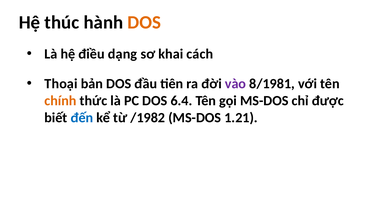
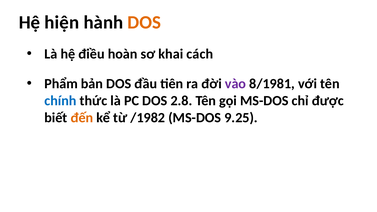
thúc: thúc -> hiện (62, 22)
dạng: dạng -> hoàn (123, 54)
Thoại: Thoại -> Phẩm (61, 84)
chính colour: orange -> blue (60, 101)
6.4: 6.4 -> 2.8 (181, 101)
đến colour: blue -> orange (82, 118)
1.21: 1.21 -> 9.25 (241, 118)
